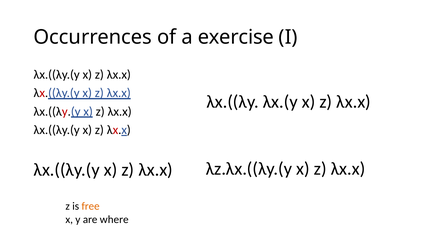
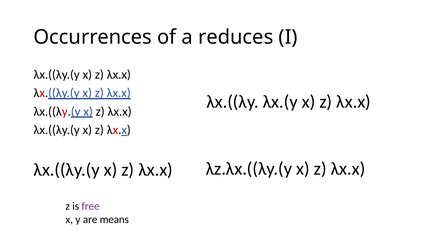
exercise: exercise -> reduces (236, 37)
free colour: orange -> purple (91, 206)
where: where -> means (114, 219)
